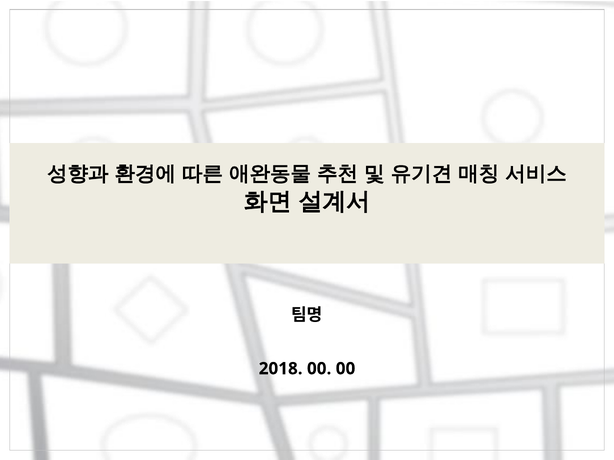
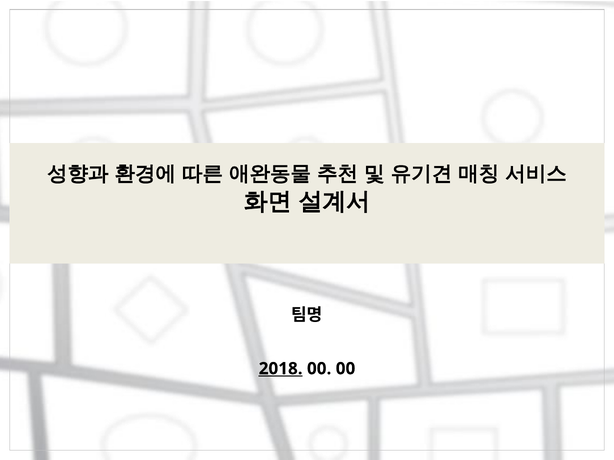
2018 underline: none -> present (281, 369)
